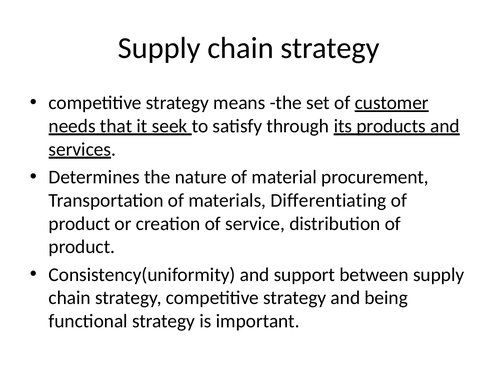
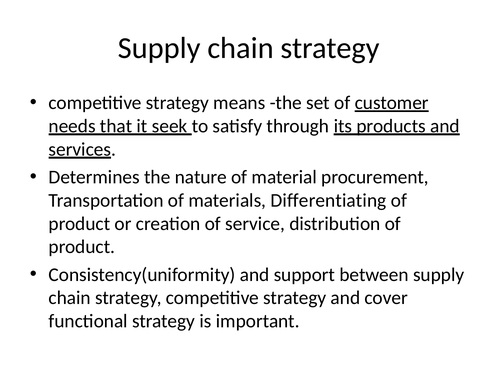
being: being -> cover (386, 298)
